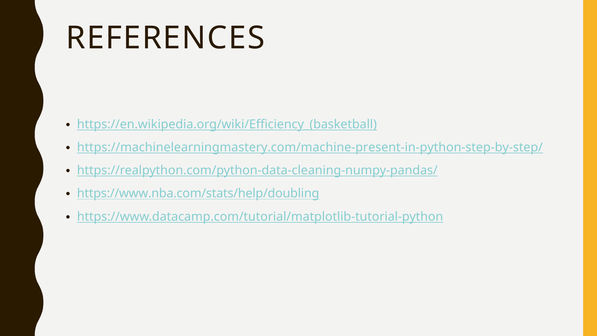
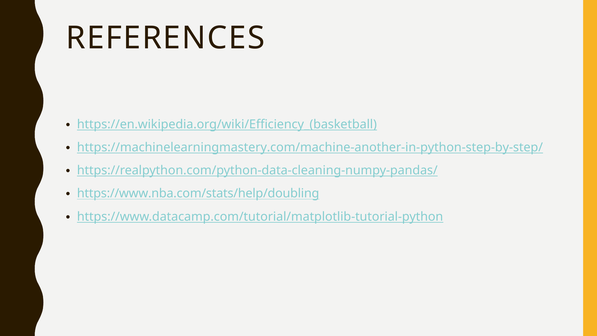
https://machinelearningmastery.com/machine-present-in-python-step-by-step/: https://machinelearningmastery.com/machine-present-in-python-step-by-step/ -> https://machinelearningmastery.com/machine-another-in-python-step-by-step/ (310, 147)
